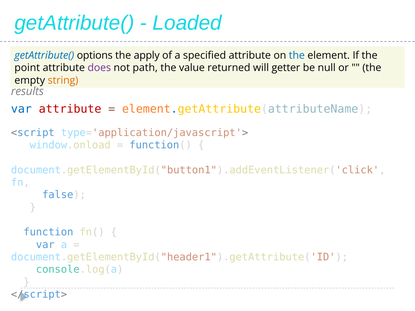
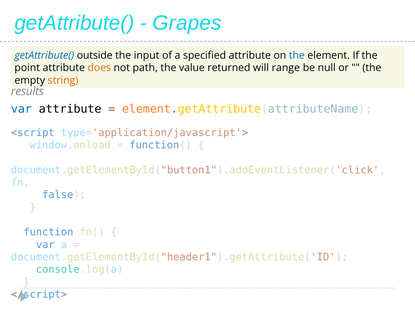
Loaded: Loaded -> Grapes (187, 23)
options: options -> outside (95, 55)
apply: apply -> input (147, 55)
does colour: purple -> orange (99, 68)
getter: getter -> range (286, 68)
attribute colour: red -> black (70, 109)
